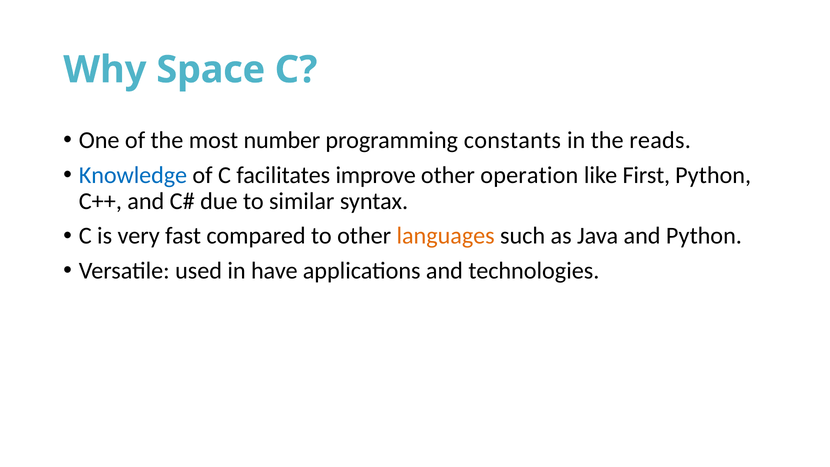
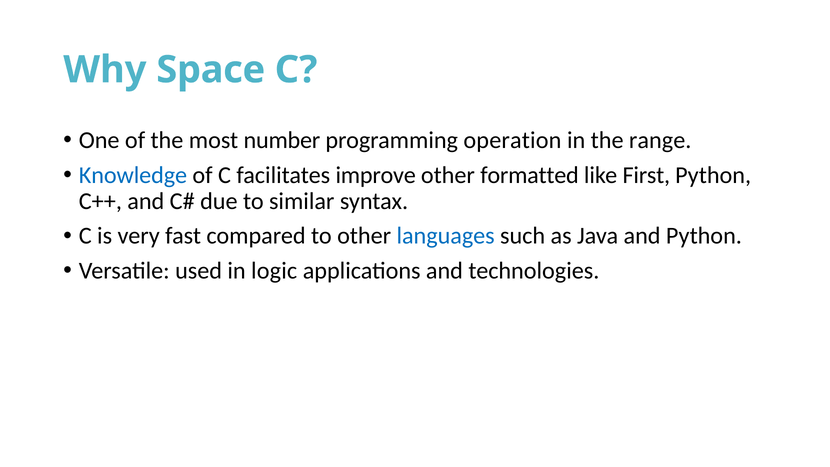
constants: constants -> operation (512, 140)
reads: reads -> range (660, 140)
operation: operation -> formatted (530, 175)
languages colour: orange -> blue (446, 236)
have: have -> logic (274, 271)
